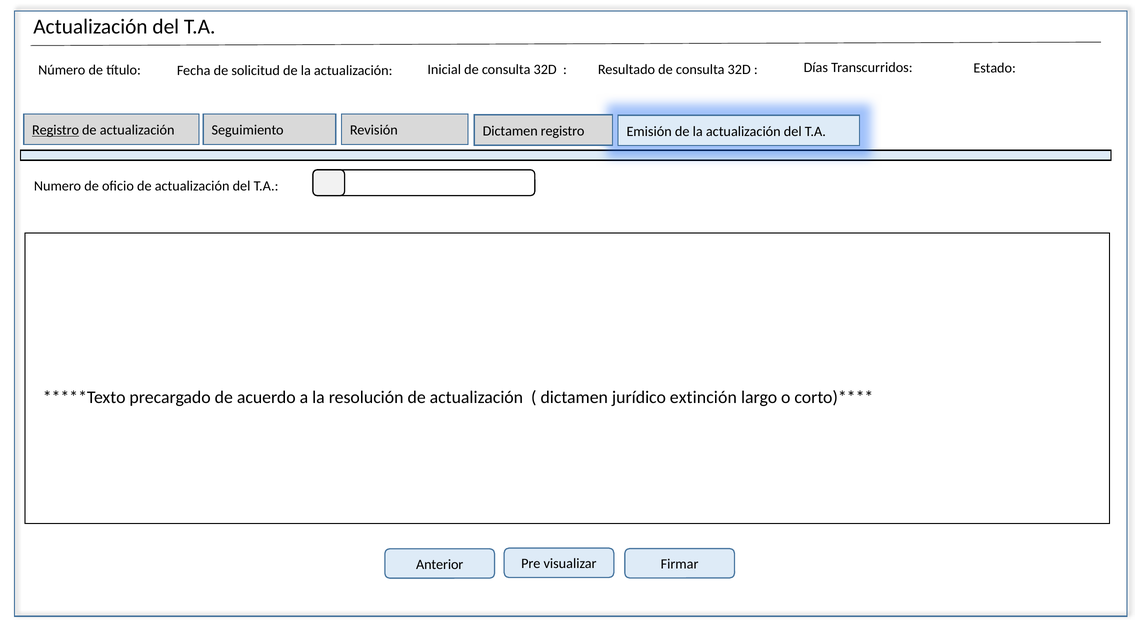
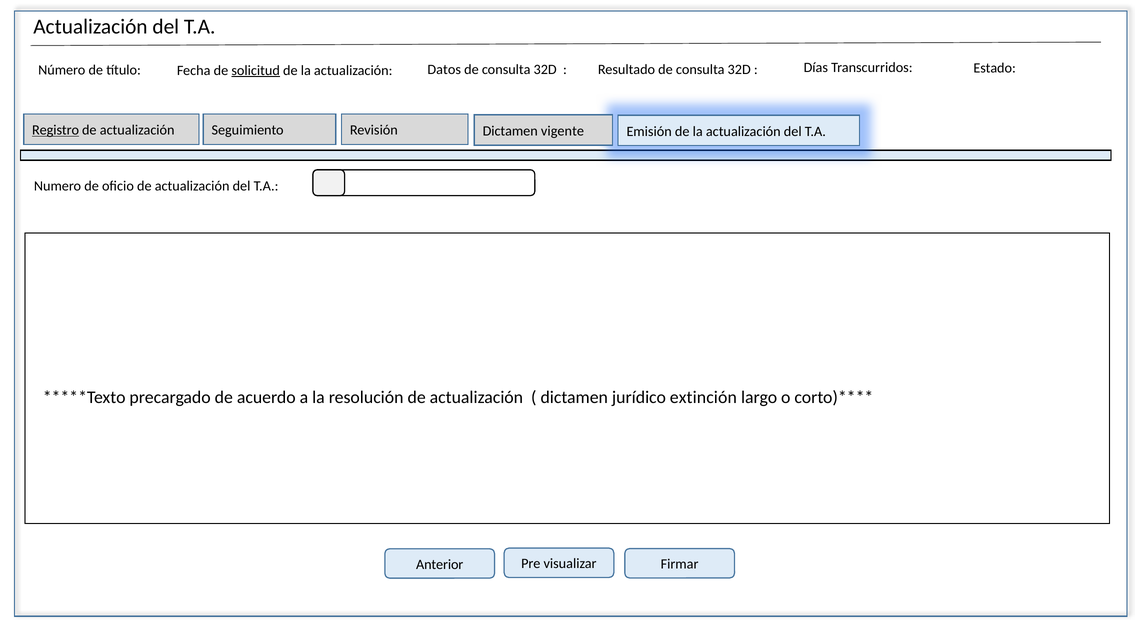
solicitud underline: none -> present (256, 71)
Inicial: Inicial -> Datos (444, 70)
Dictamen registro: registro -> vigente (562, 131)
